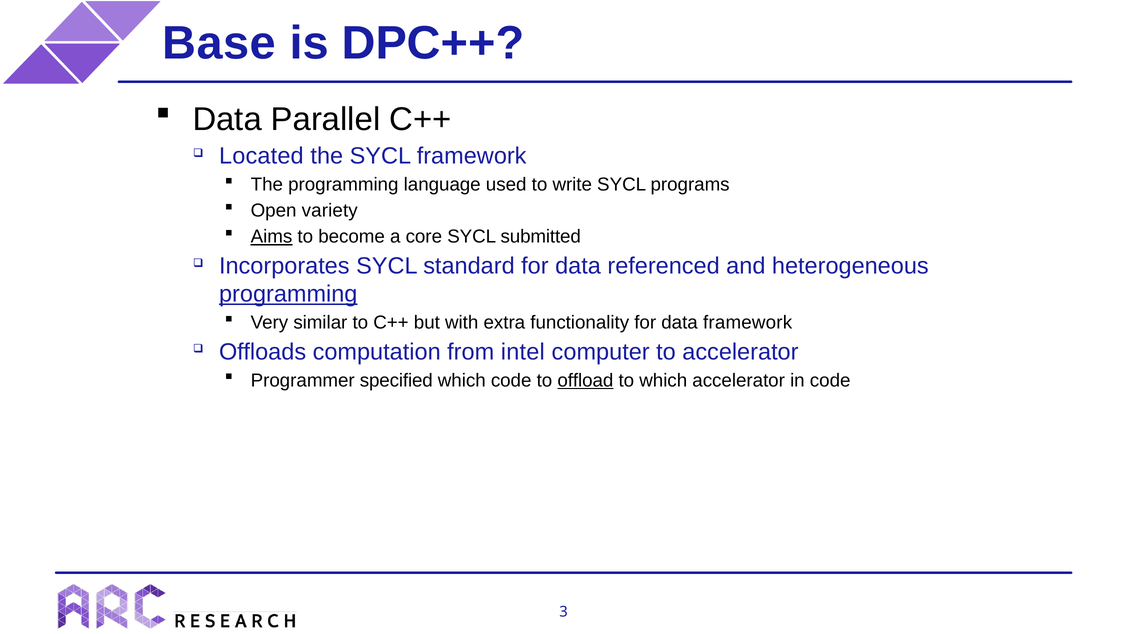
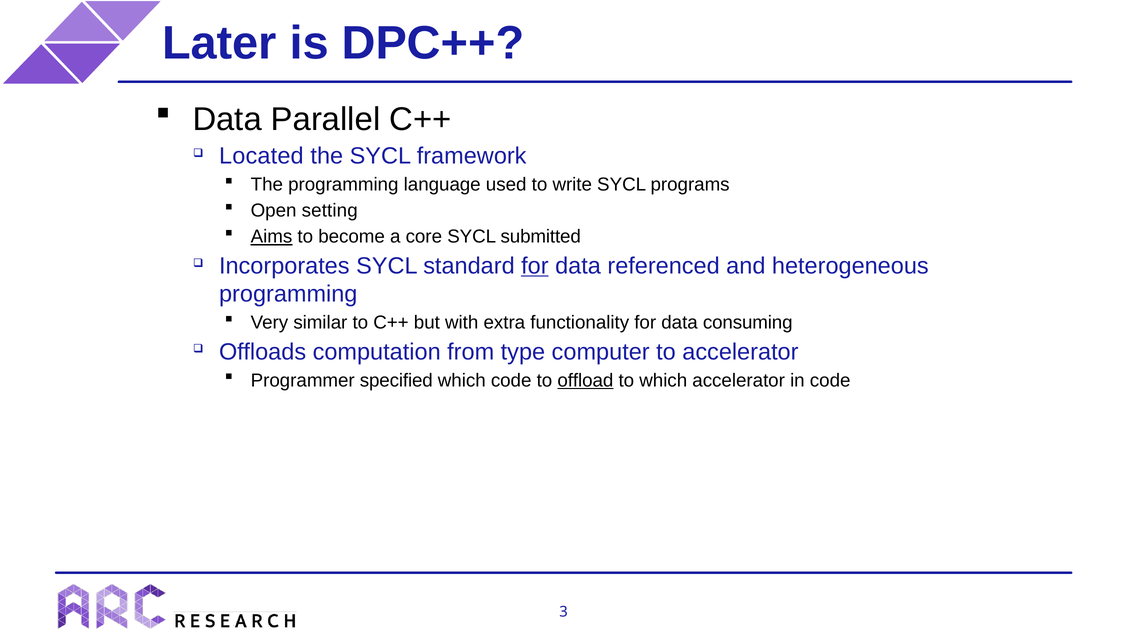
Base: Base -> Later (219, 43)
variety: variety -> setting (330, 211)
for underline: none -> present (535, 266)
programming underline: present -> none (288, 294)
data framework: framework -> consuming (748, 323)
intel: intel -> type (523, 352)
